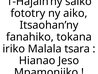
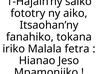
tsara: tsara -> fetra (77, 48)
